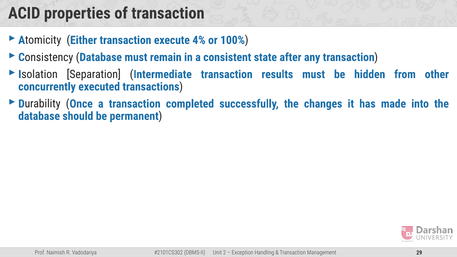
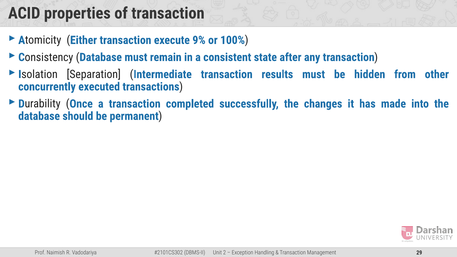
4%: 4% -> 9% (199, 40)
